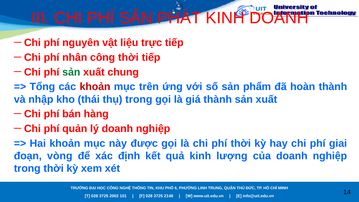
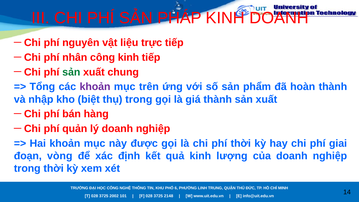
PHÁT: PHÁT -> PHÁP (179, 18)
công thời: thời -> kinh (128, 57)
khoản colour: red -> purple (95, 87)
thái: thái -> biệt (89, 99)
